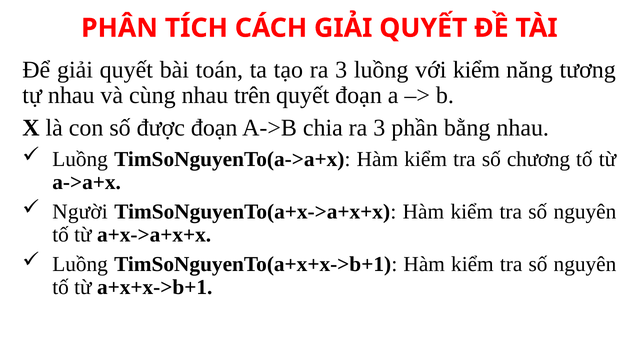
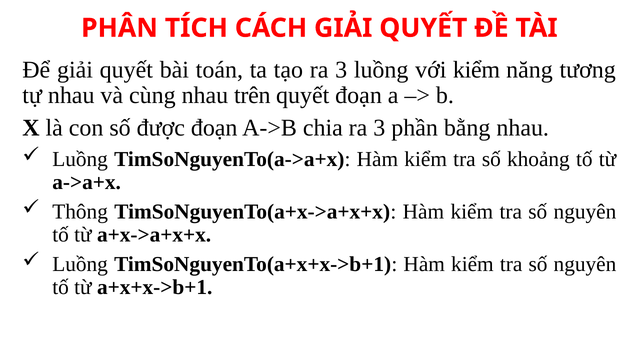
chương: chương -> khoảng (538, 159)
Người: Người -> Thông (80, 212)
